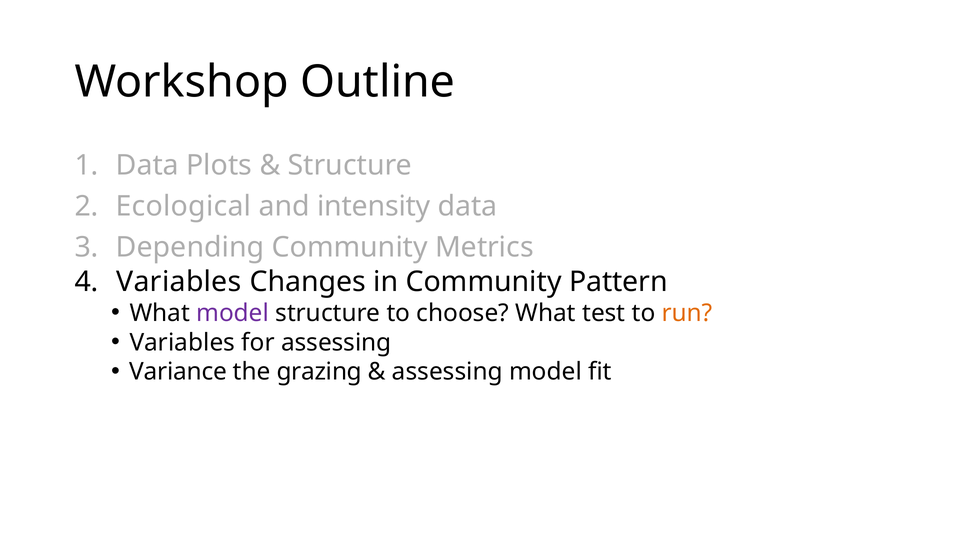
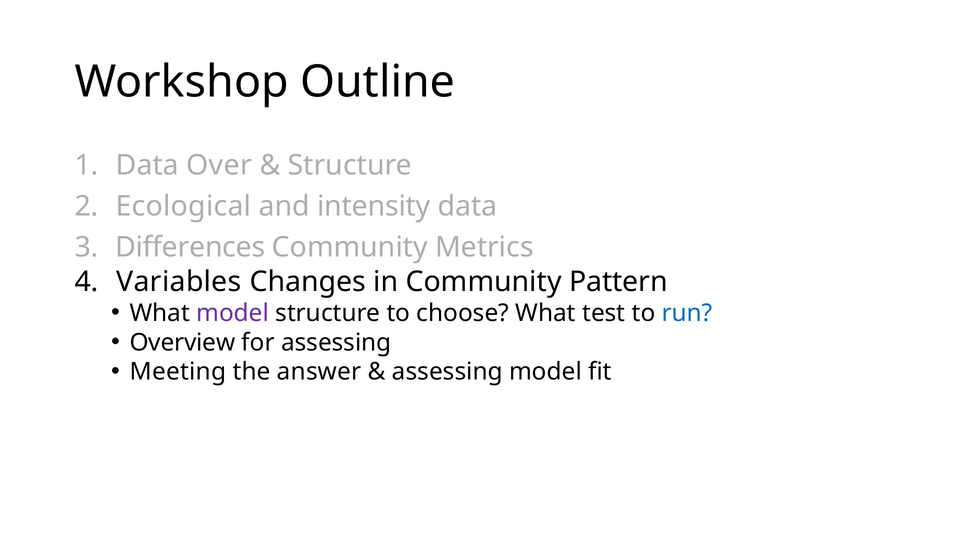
Plots: Plots -> Over (219, 165)
Depending: Depending -> Differences (190, 247)
run colour: orange -> blue (687, 313)
Variables: Variables -> Overview (182, 343)
Variance: Variance -> Meeting (178, 372)
grazing: grazing -> answer (319, 372)
